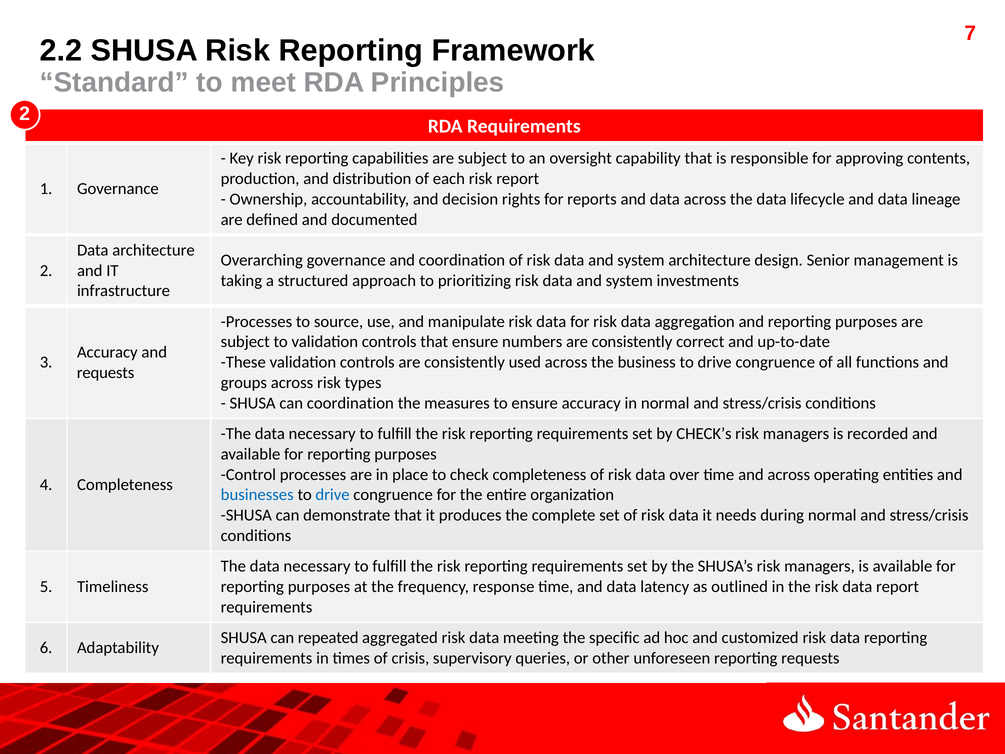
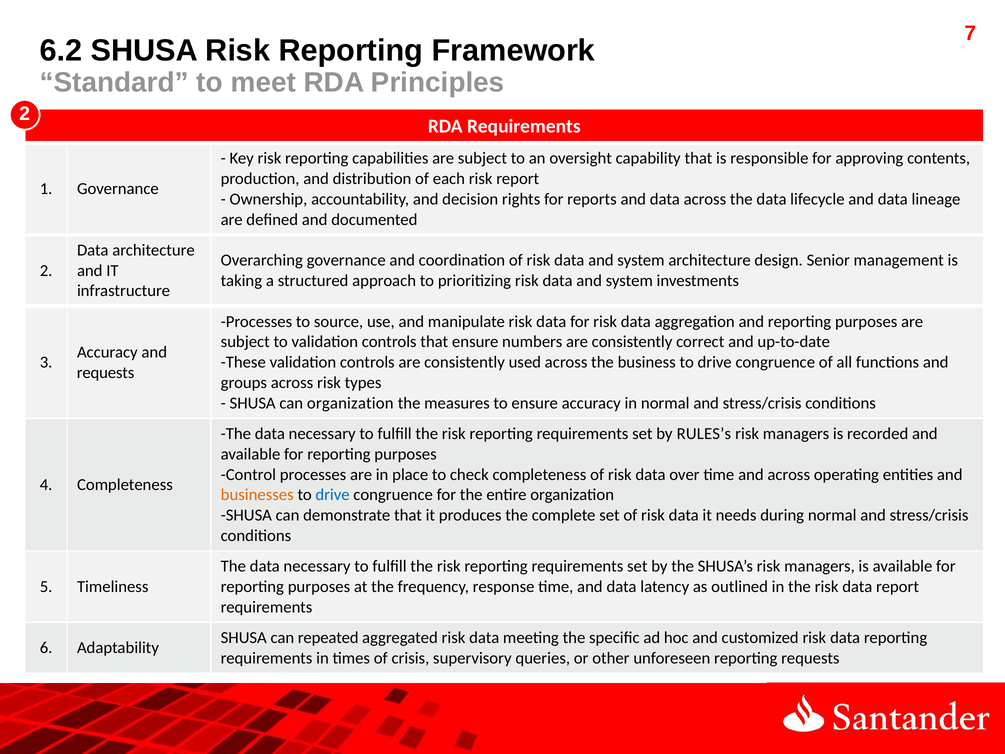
2.2: 2.2 -> 6.2 (61, 51)
can coordination: coordination -> organization (350, 403)
CHECK’s: CHECK’s -> RULES’s (704, 434)
businesses colour: blue -> orange (257, 495)
